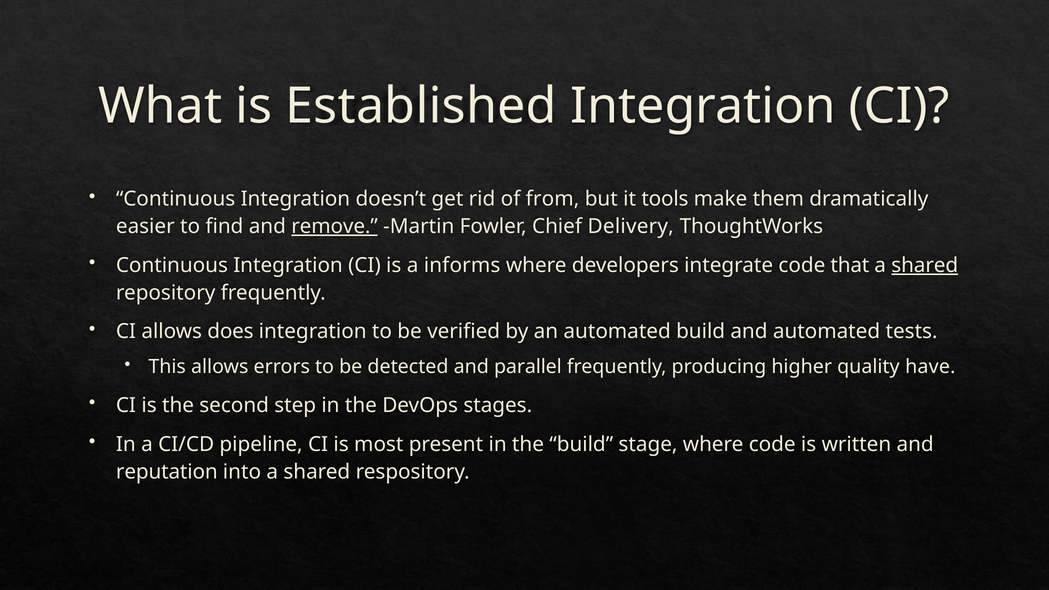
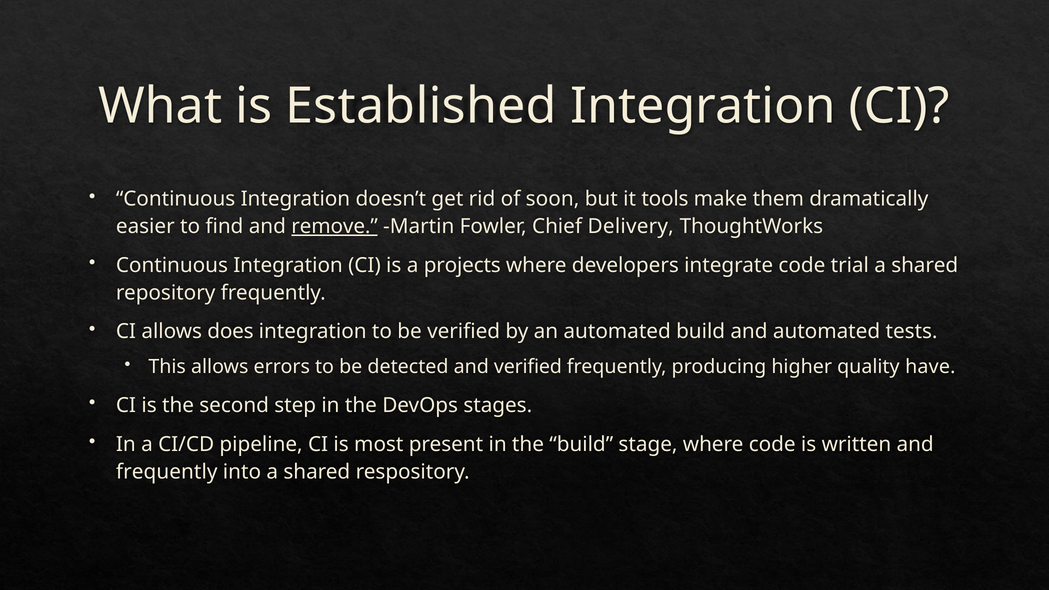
from: from -> soon (553, 199)
informs: informs -> projects (462, 265)
that: that -> trial (850, 265)
shared underline: present -> none (925, 265)
and parallel: parallel -> verified (528, 367)
reputation: reputation -> frequently (167, 472)
